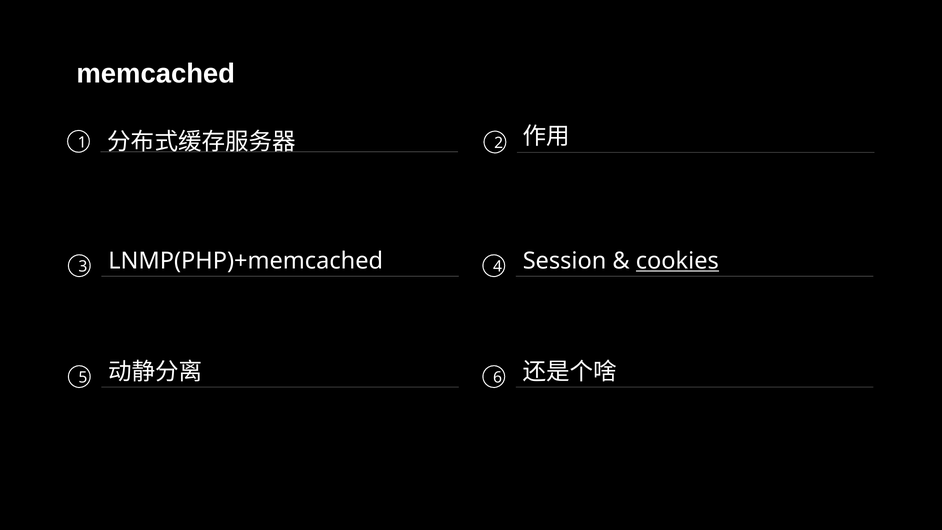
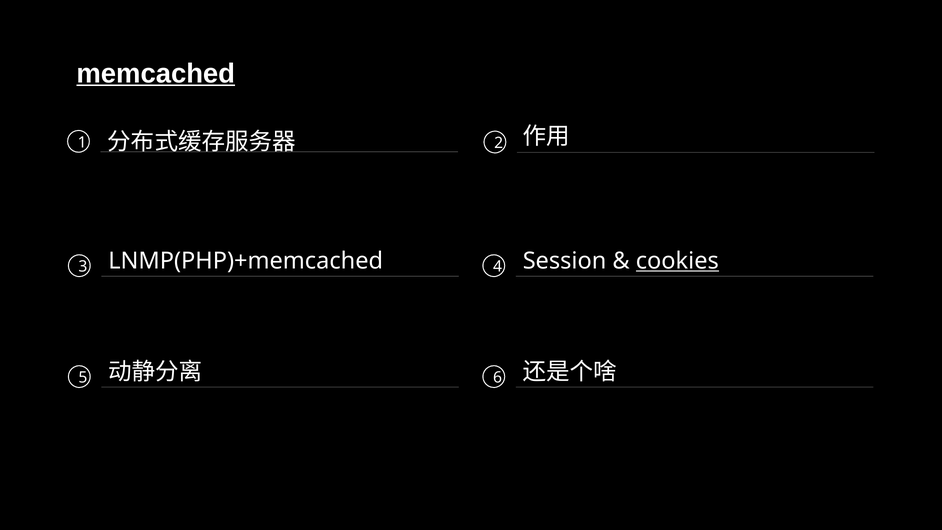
memcached underline: none -> present (156, 74)
